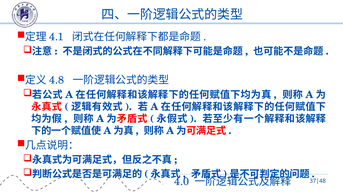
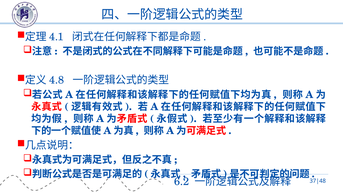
4.0: 4.0 -> 6.2 (182, 182)
